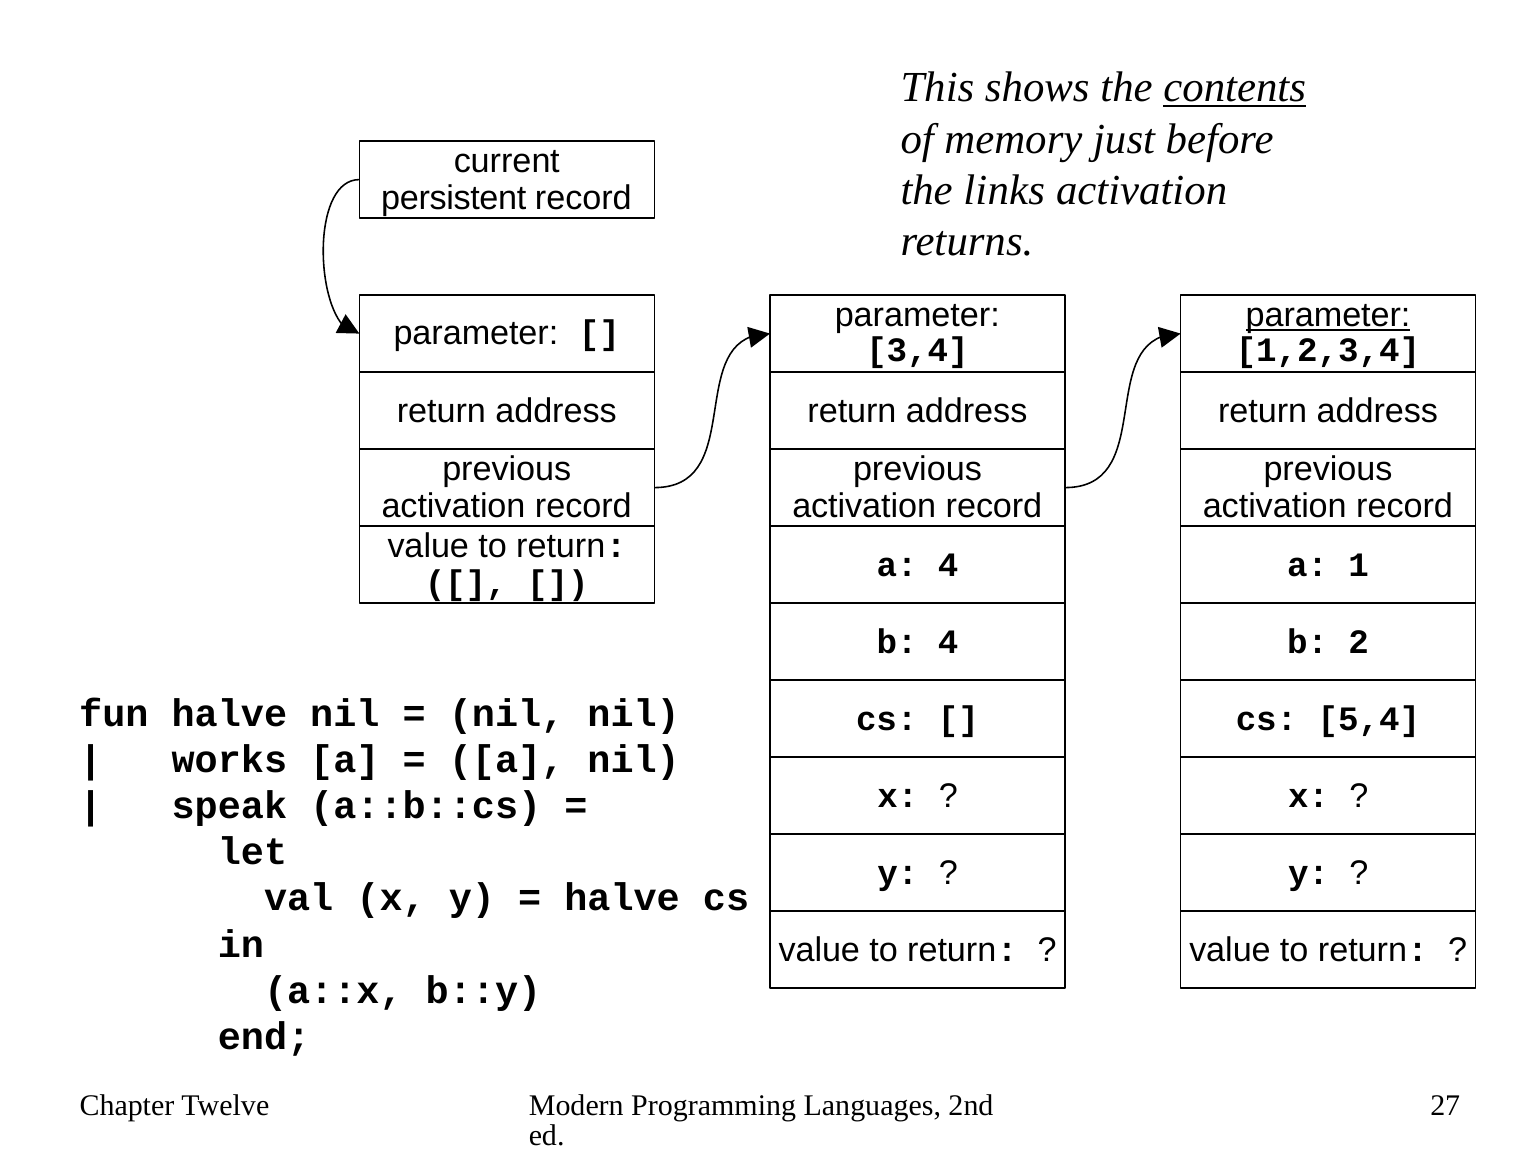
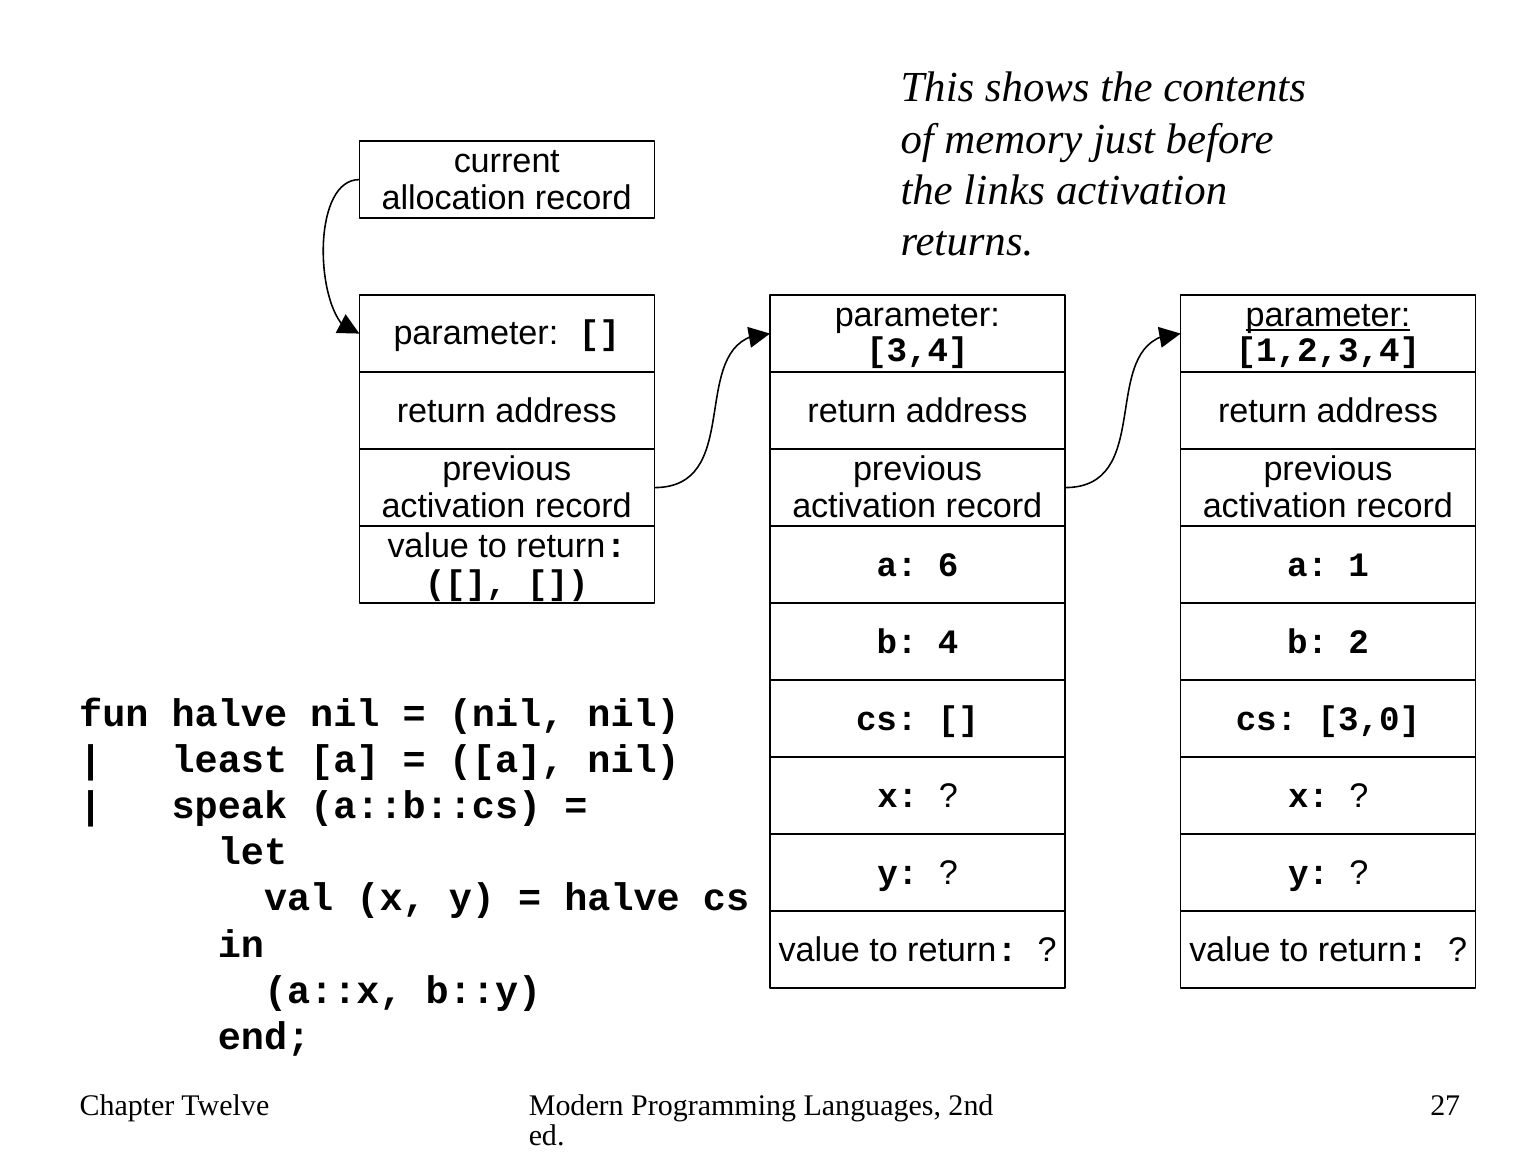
contents underline: present -> none (1235, 88)
persistent: persistent -> allocation (454, 198)
a 4: 4 -> 6 (948, 565)
5,4: 5,4 -> 3,0 (1369, 719)
works: works -> least (229, 760)
